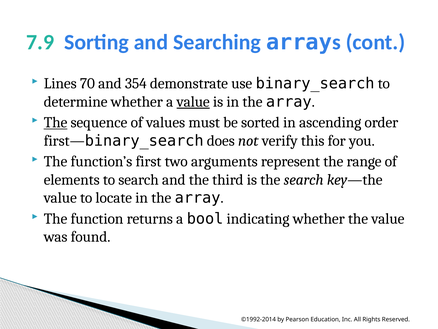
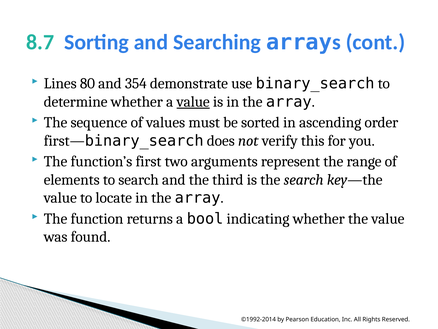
7.9: 7.9 -> 8.7 (40, 42)
70: 70 -> 80 (87, 83)
The underline: present -> none (56, 122)
